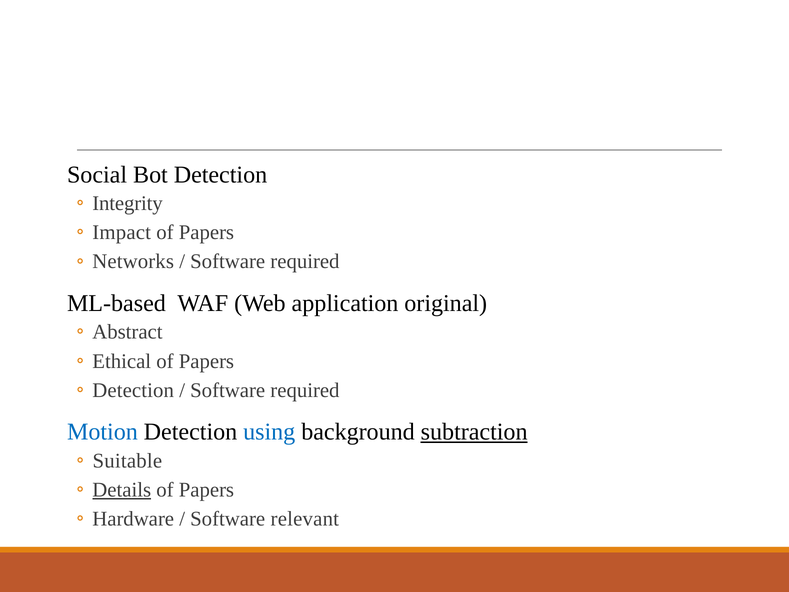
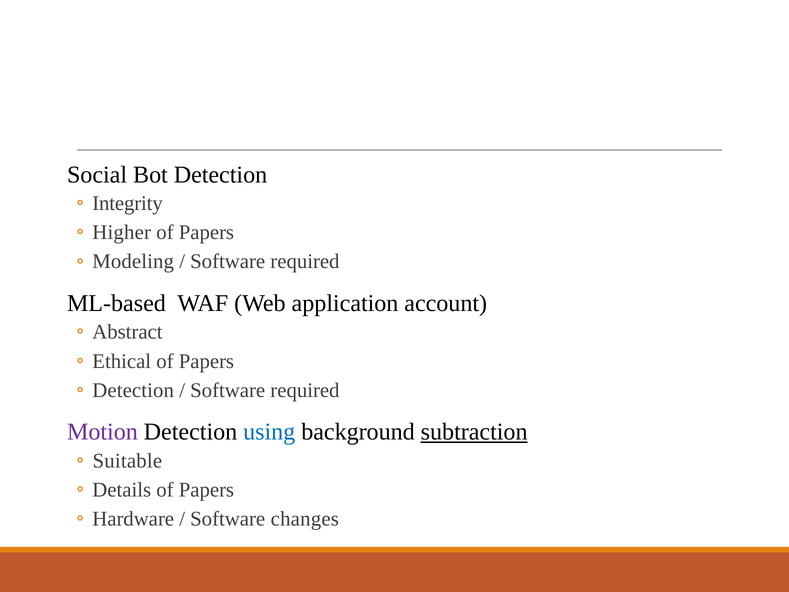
Impact: Impact -> Higher (122, 232)
Networks: Networks -> Modeling (133, 261)
original: original -> account (446, 303)
Motion colour: blue -> purple (102, 432)
Details underline: present -> none (122, 490)
relevant: relevant -> changes (305, 519)
